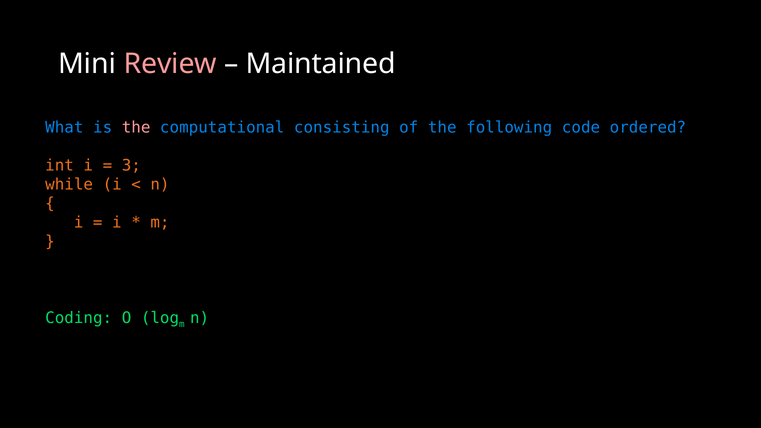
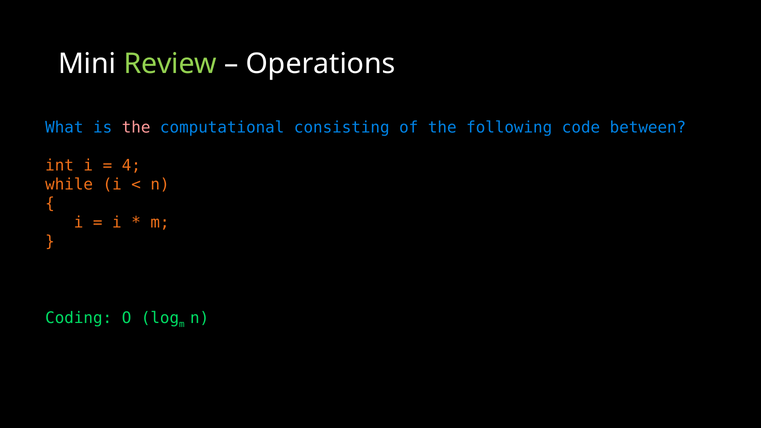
Review colour: pink -> light green (170, 64)
Maintained: Maintained -> Operations (321, 64)
ordered: ordered -> between (648, 128)
3: 3 -> 4 (131, 166)
